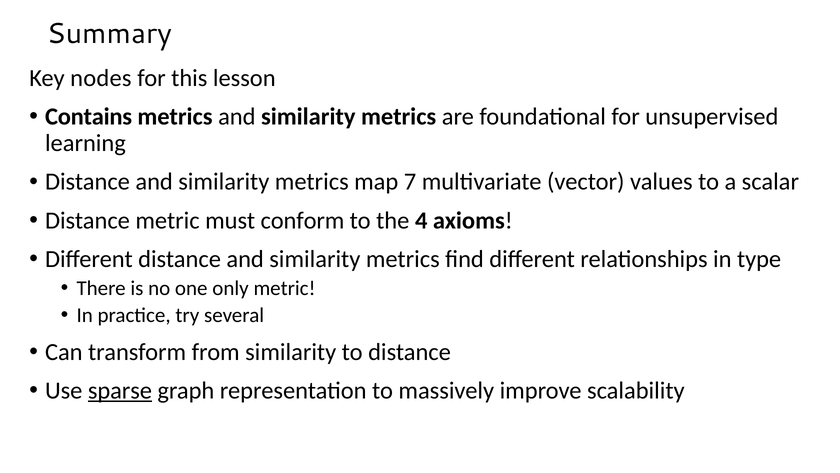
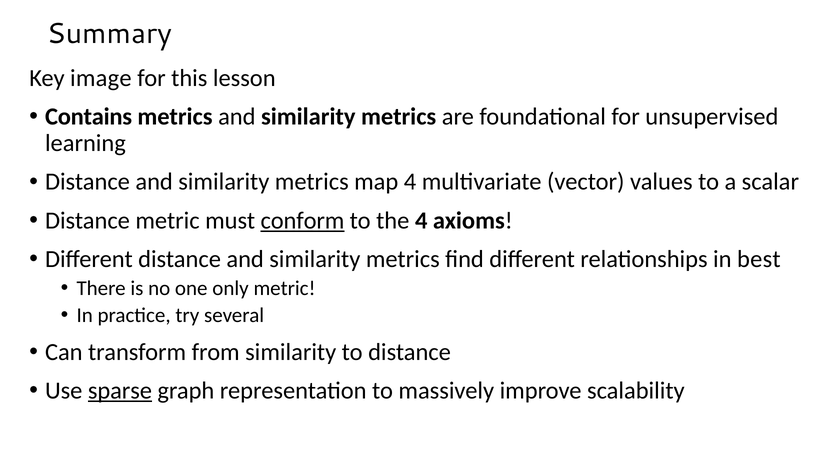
nodes: nodes -> image (101, 78)
map 7: 7 -> 4 (410, 182)
conform underline: none -> present (303, 220)
type: type -> best (759, 259)
